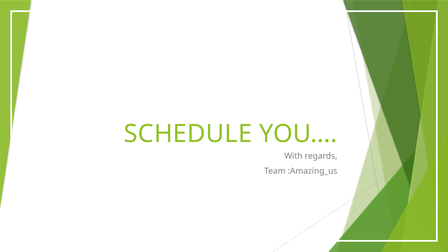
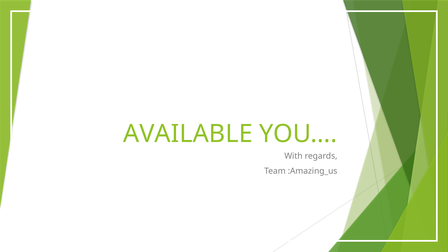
SCHEDULE: SCHEDULE -> AVAILABLE (188, 134)
